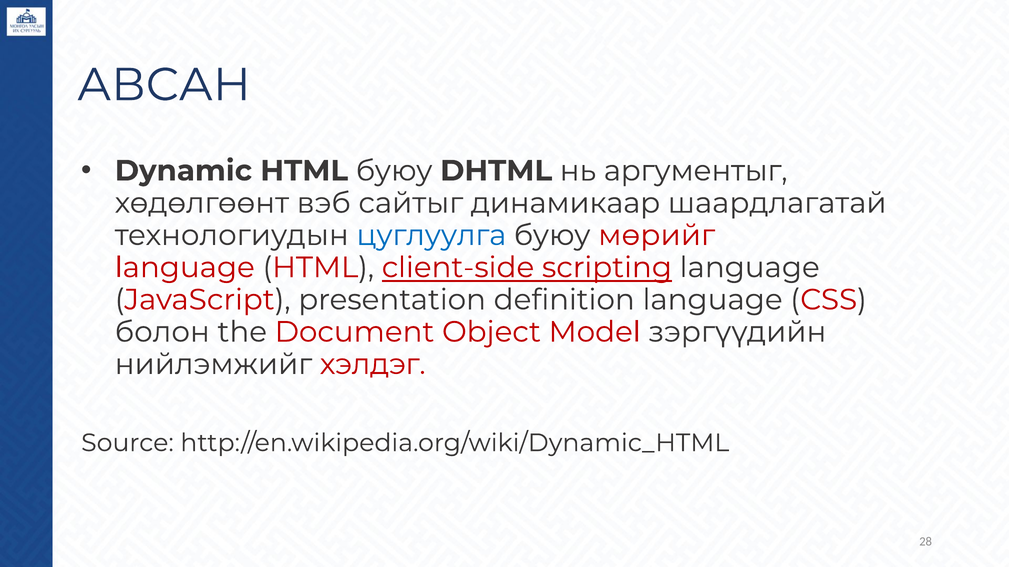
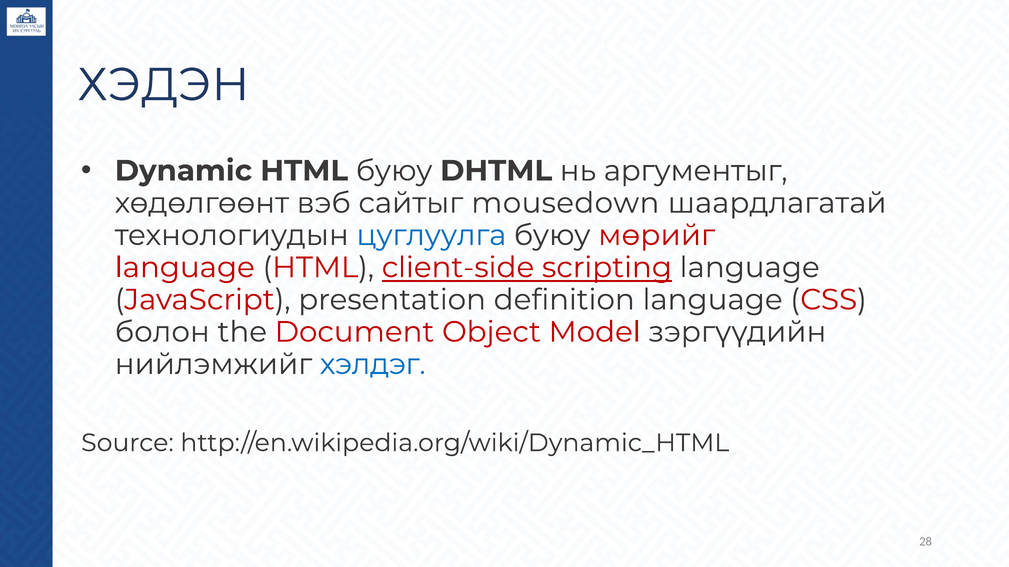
АВСАН: АВСАН -> ХЭДЭН (164, 85)
динамикаар: динамикаар -> mousedown (565, 203)
хэлдэг colour: red -> blue (373, 365)
